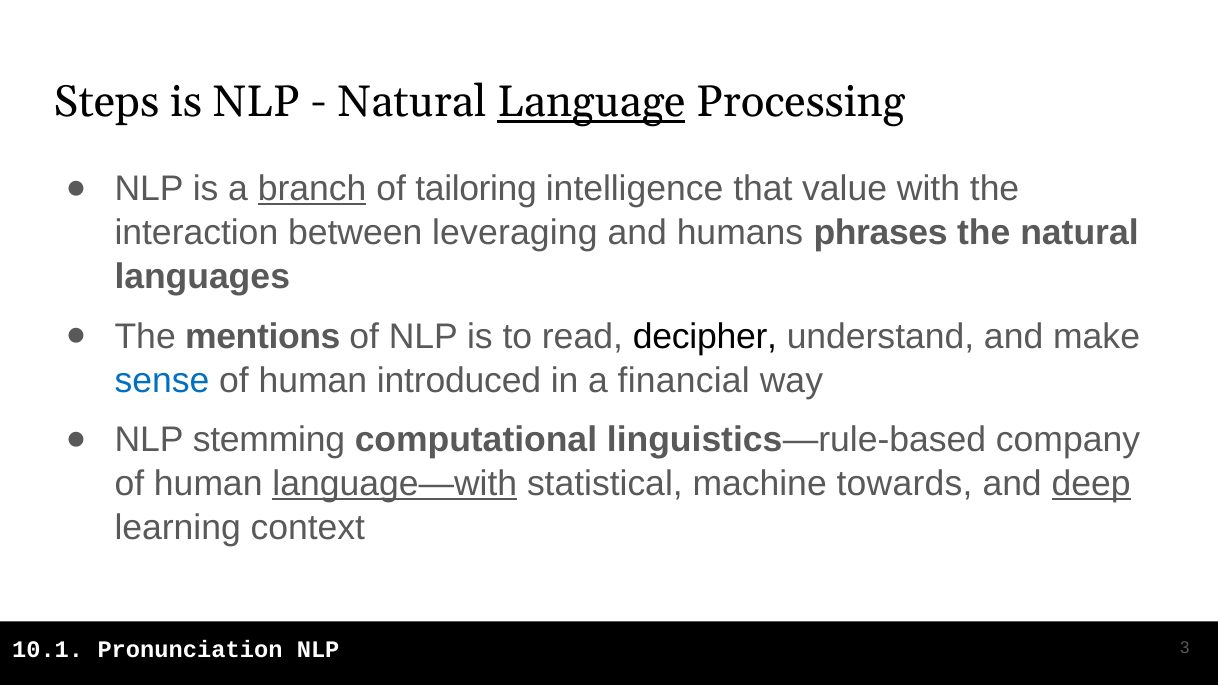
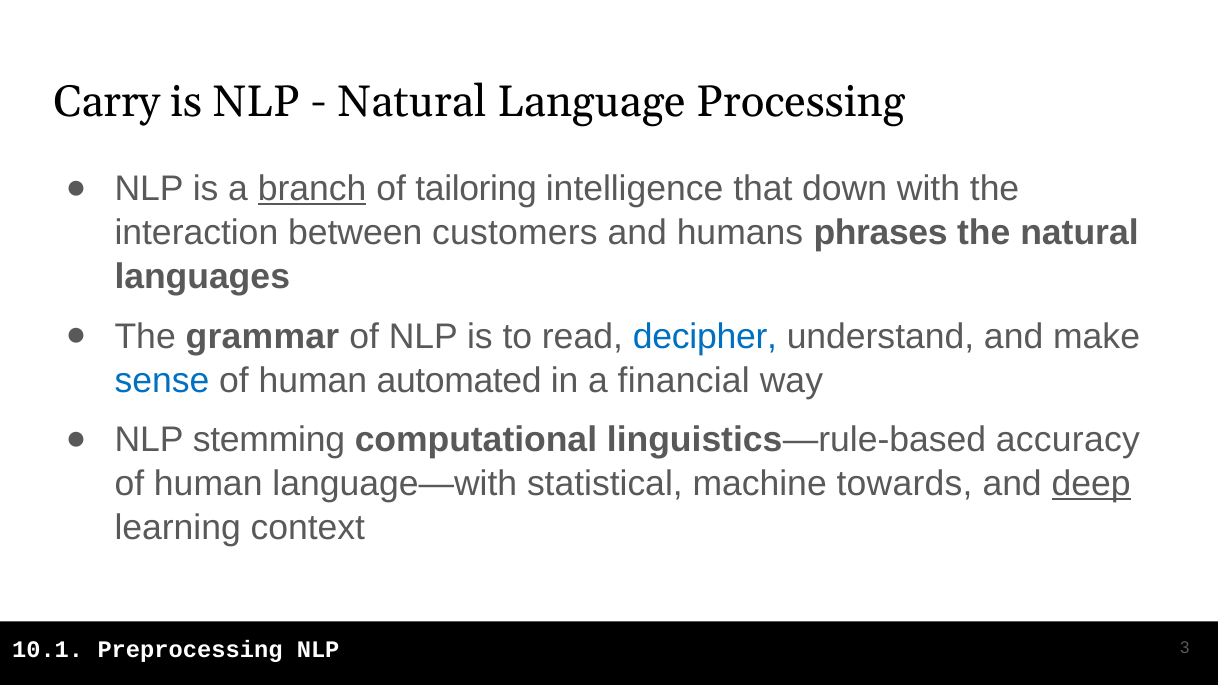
Steps: Steps -> Carry (107, 102)
Language underline: present -> none (591, 102)
value: value -> down (845, 189)
leveraging: leveraging -> customers (515, 233)
mentions: mentions -> grammar (262, 336)
decipher colour: black -> blue (705, 336)
introduced: introduced -> automated (459, 380)
company: company -> accuracy (1068, 440)
language—with underline: present -> none (395, 484)
Pronunciation: Pronunciation -> Preprocessing (190, 649)
